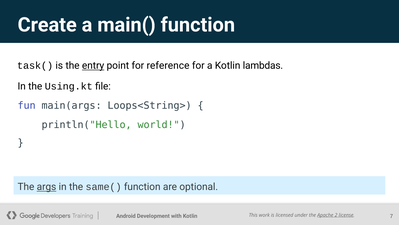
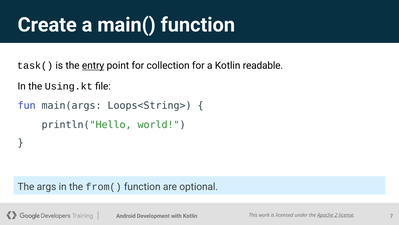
reference: reference -> collection (168, 65)
lambdas: lambdas -> readable (263, 65)
args underline: present -> none (46, 186)
same(: same( -> from( (104, 186)
